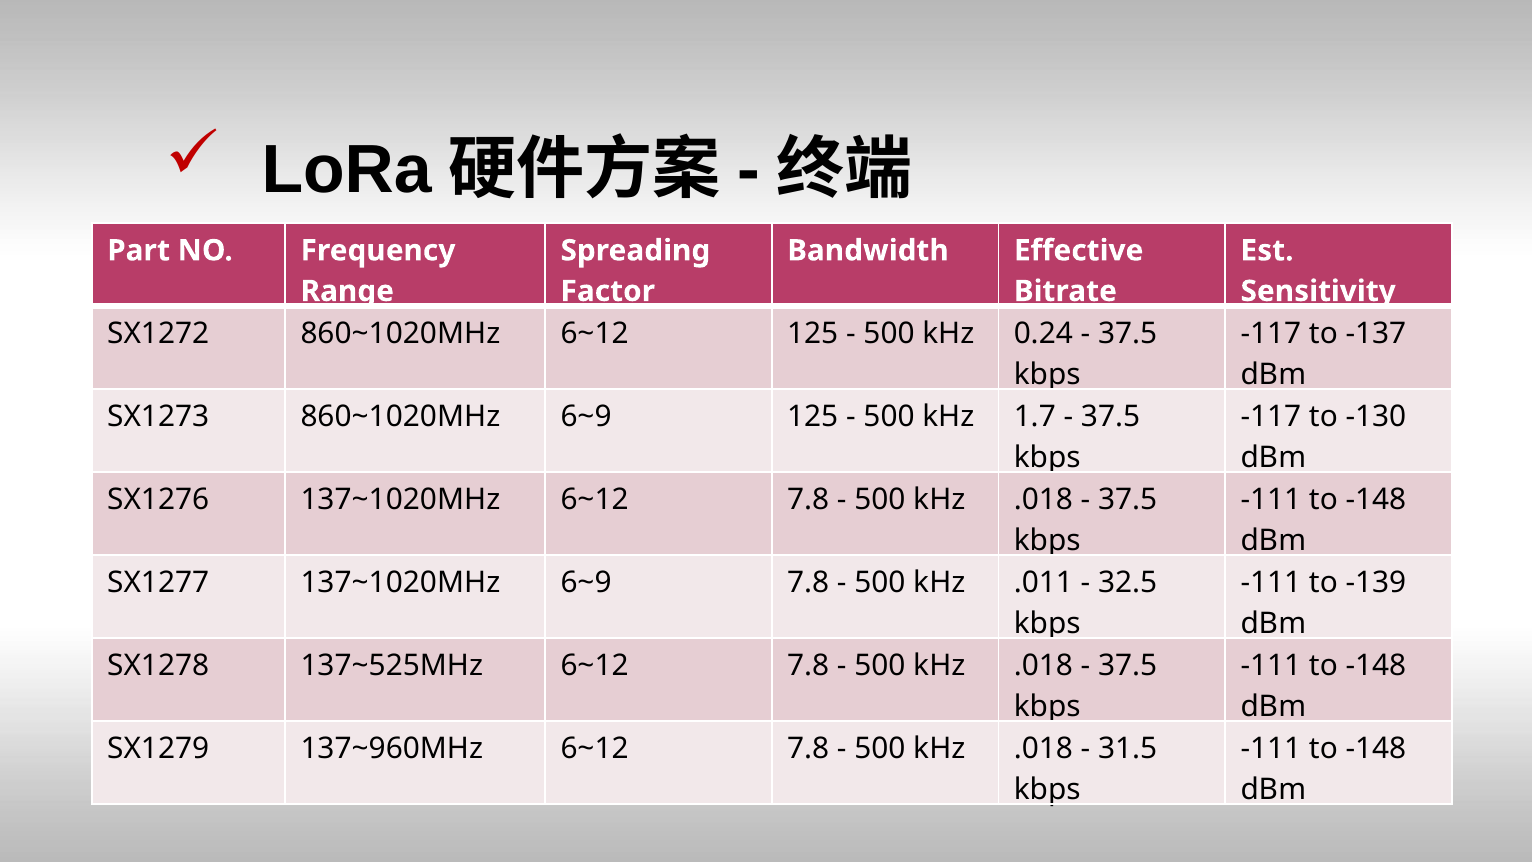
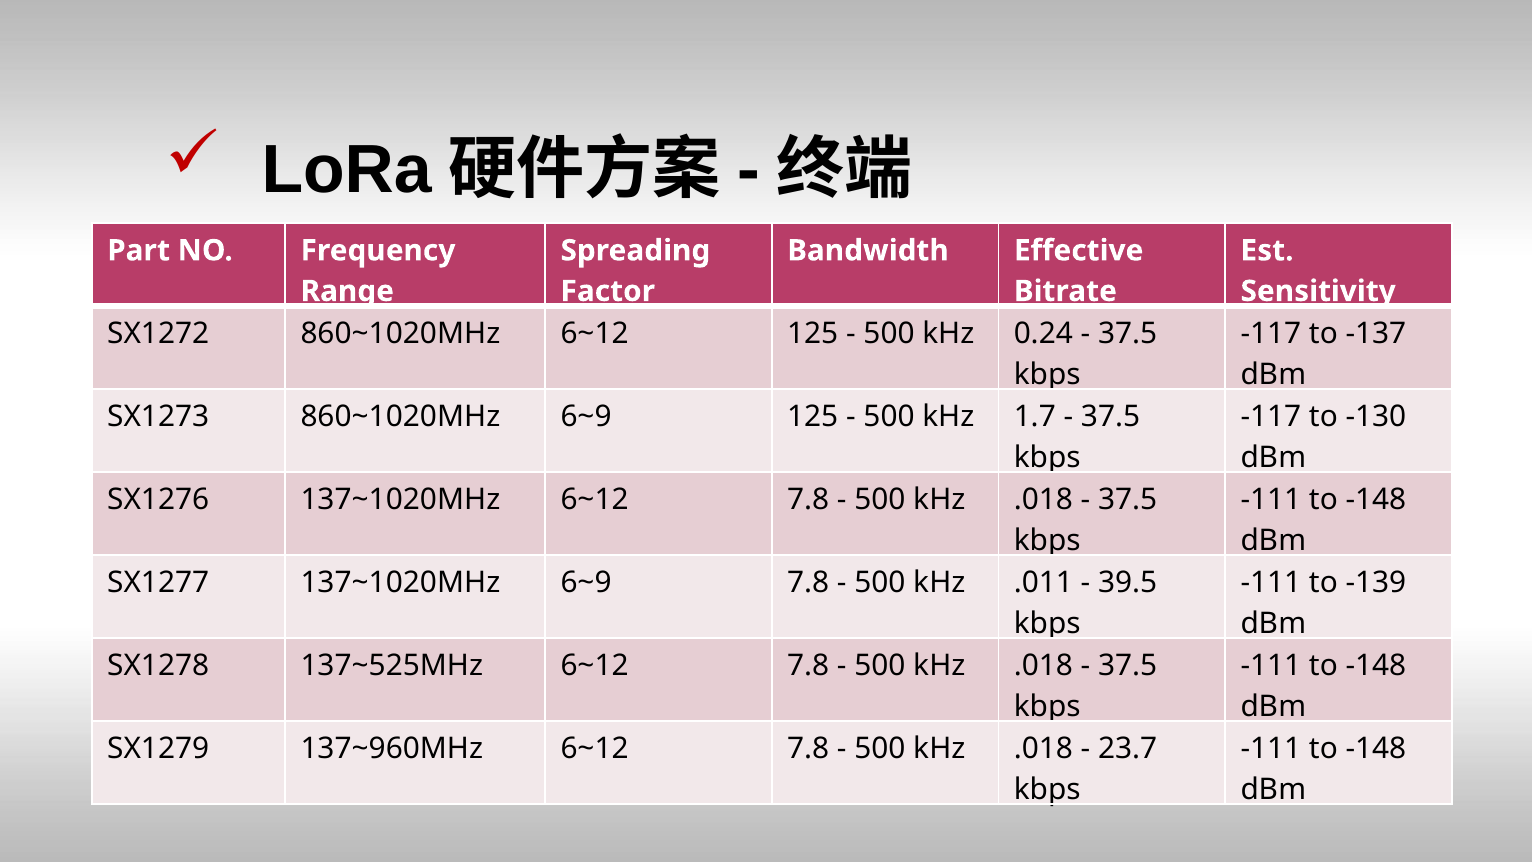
32.5: 32.5 -> 39.5 (1128, 583)
31.5: 31.5 -> 23.7 (1128, 749)
